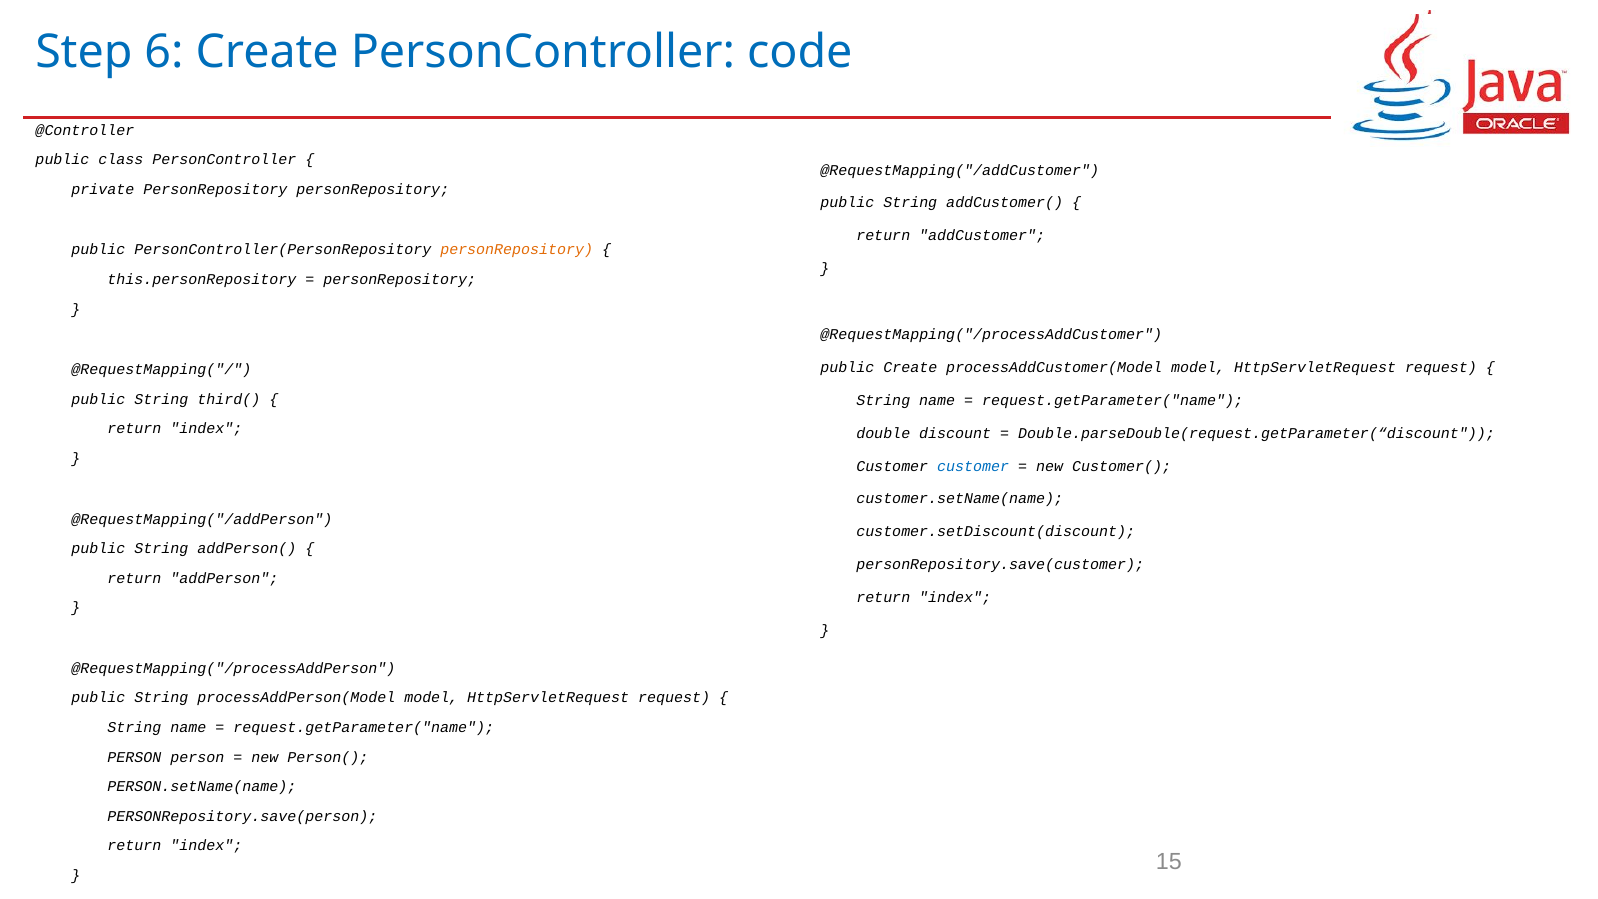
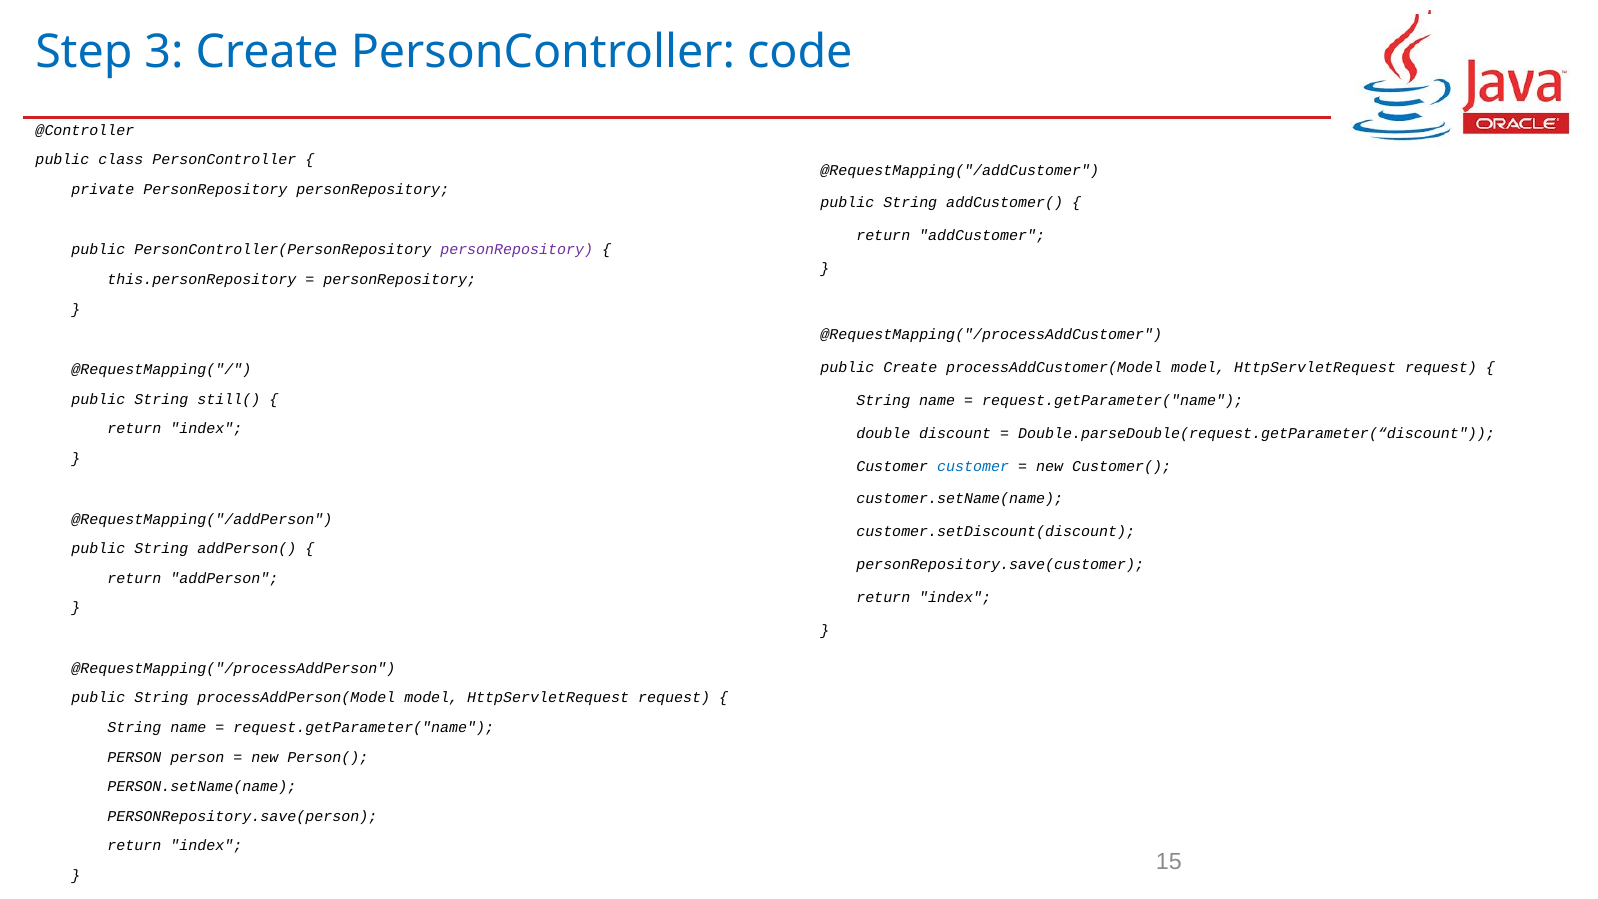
6: 6 -> 3 (164, 52)
personRepository colour: orange -> purple (517, 250)
third(: third( -> still( (229, 399)
